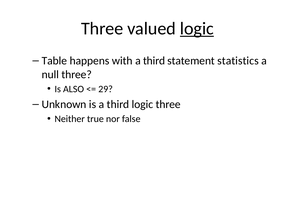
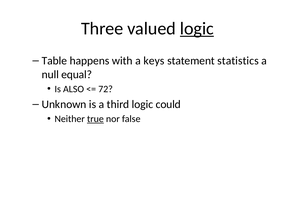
with a third: third -> keys (154, 61)
null three: three -> equal (77, 75)
29: 29 -> 72 (106, 89)
logic three: three -> could (168, 104)
true underline: none -> present (95, 119)
